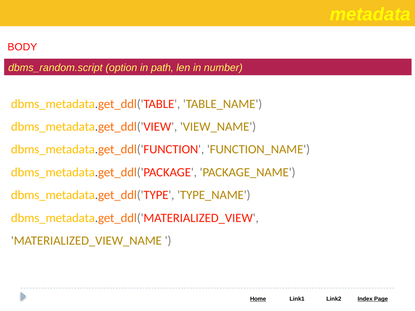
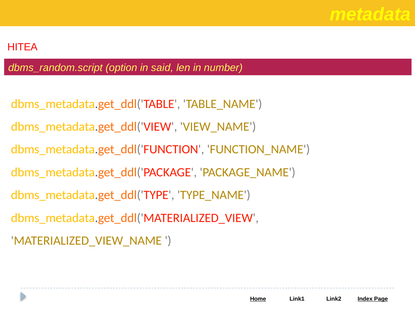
BODY: BODY -> HITEA (22, 47)
path: path -> said (162, 68)
